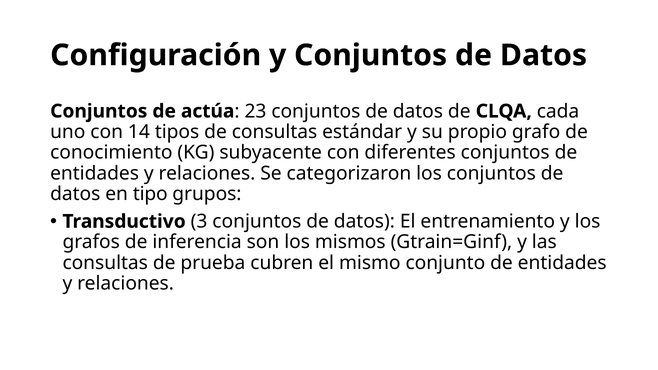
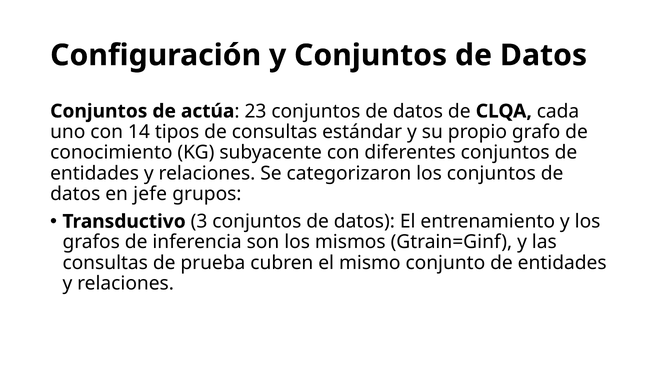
tipo: tipo -> jefe (150, 194)
